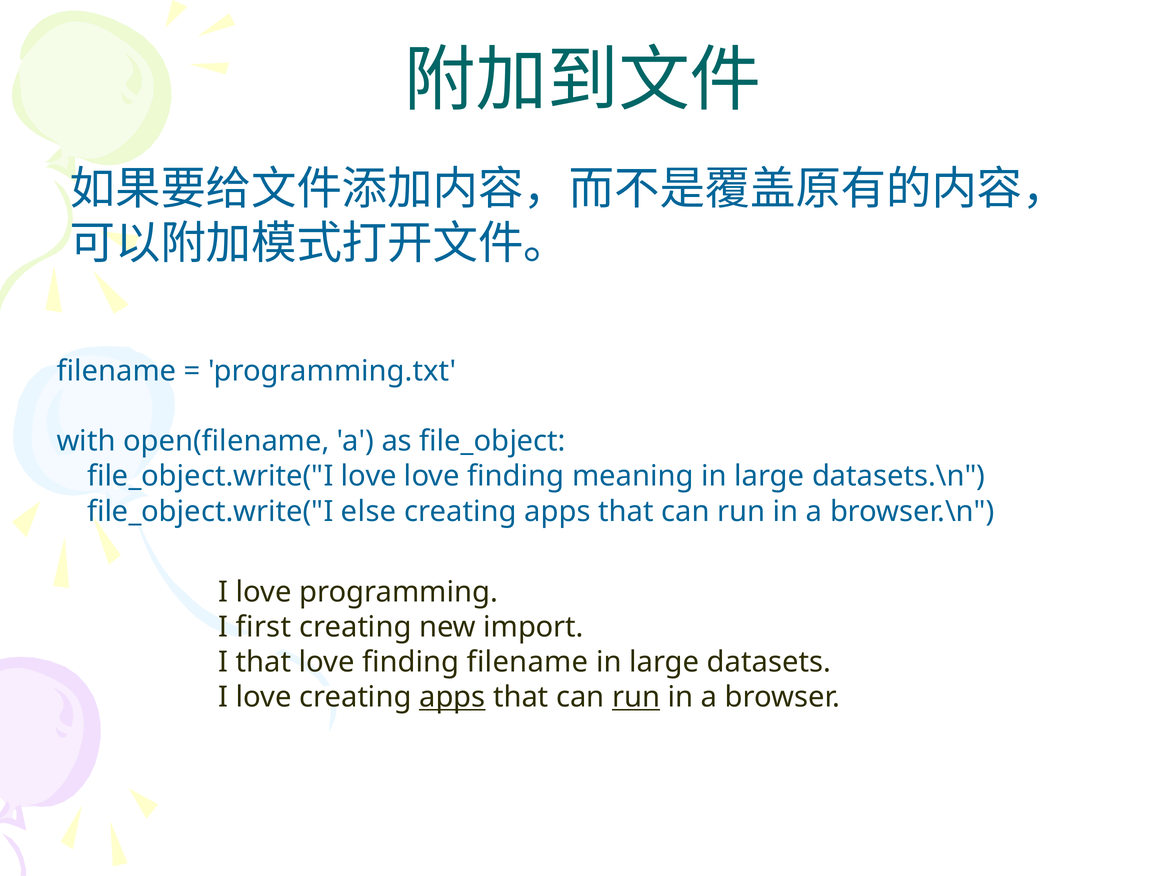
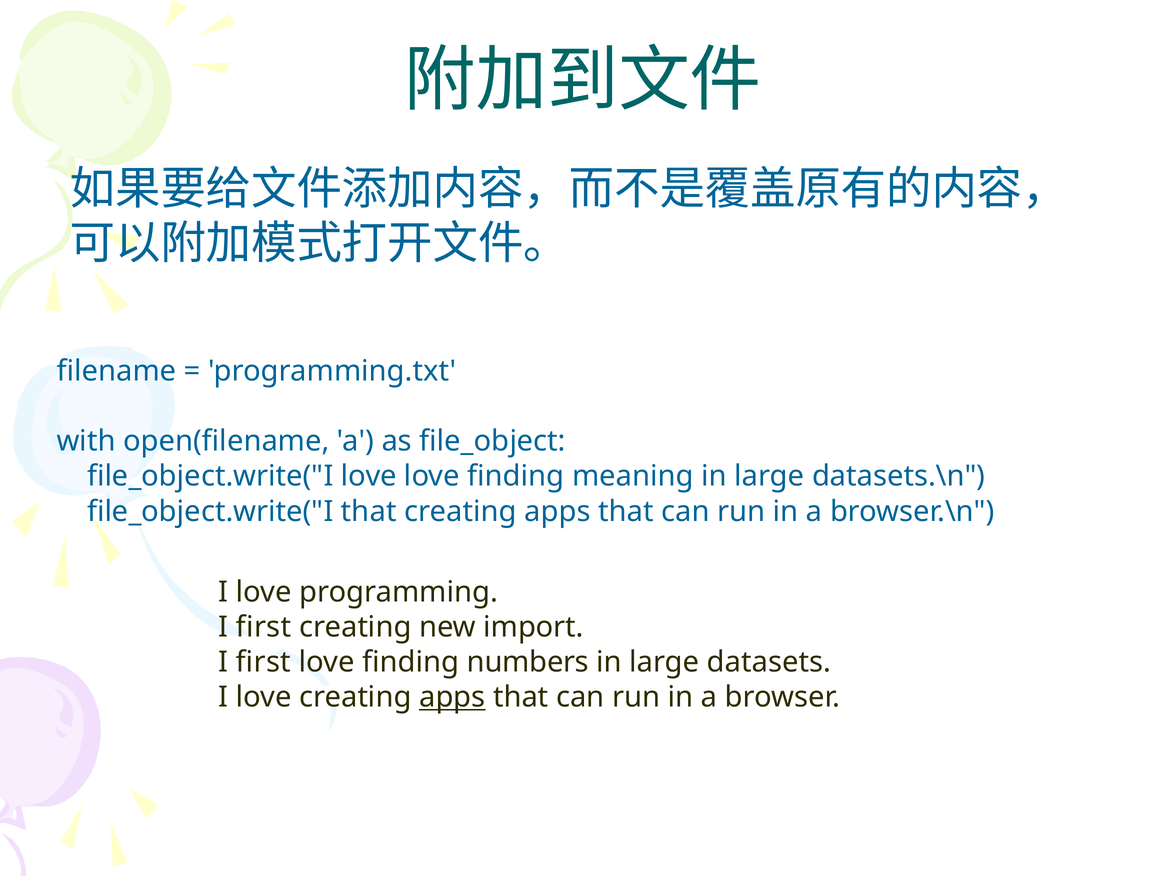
file_object.write("I else: else -> that (369, 511)
that: that -> first (263, 662)
finding filename: filename -> numbers (528, 662)
run underline: present -> none (636, 697)
